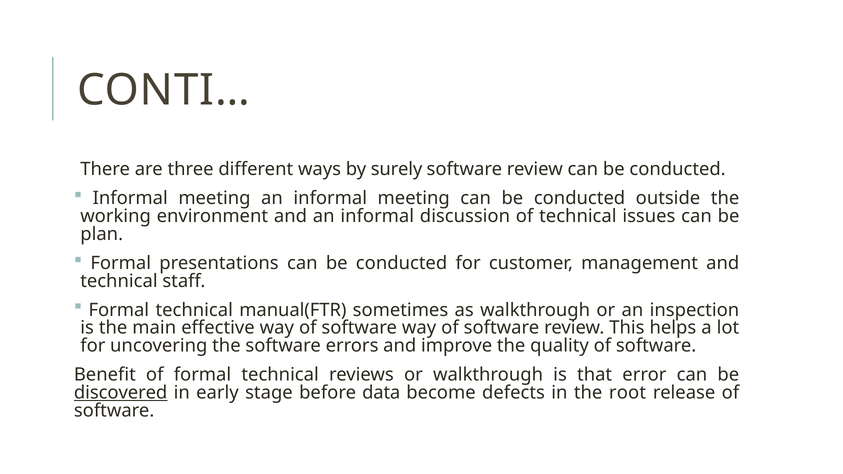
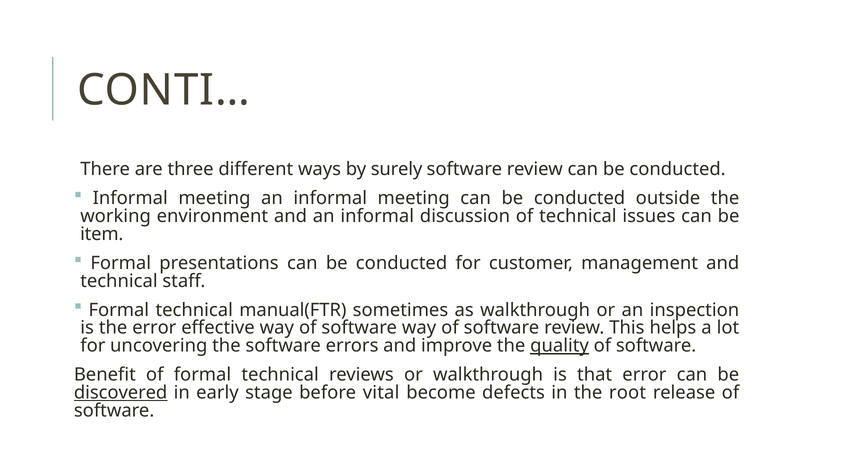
plan: plan -> item (102, 234)
the main: main -> error (154, 328)
quality underline: none -> present (560, 346)
data: data -> vital (381, 393)
